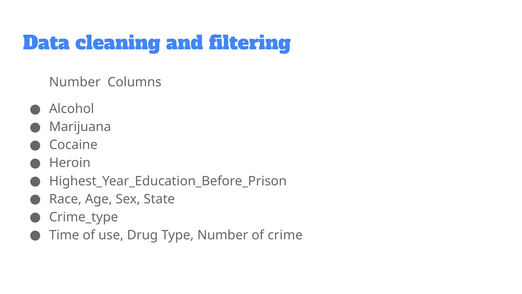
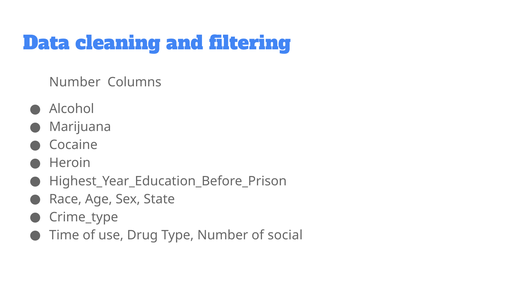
crime: crime -> social (285, 235)
